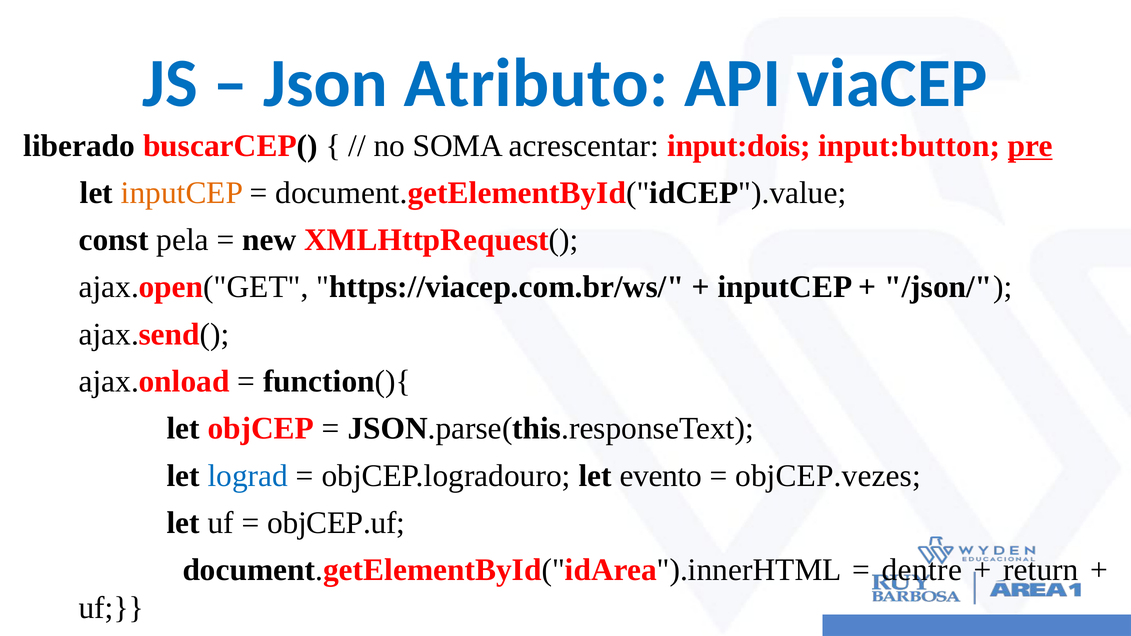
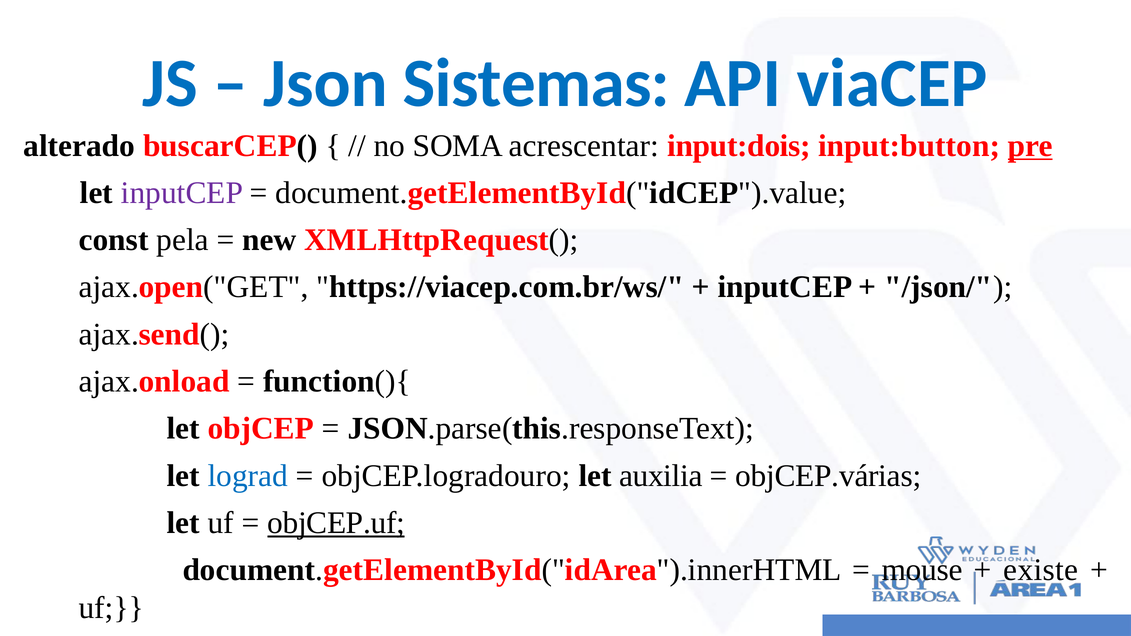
Atributo: Atributo -> Sistemas (536, 83)
liberado: liberado -> alterado (79, 146)
inputCEP colour: orange -> purple (182, 193)
evento: evento -> auxilia (661, 476)
objCEP.vezes: objCEP.vezes -> objCEP.várias (828, 476)
objCEP.uf underline: none -> present (336, 523)
dentre: dentre -> mouse (922, 570)
return: return -> existe (1041, 570)
